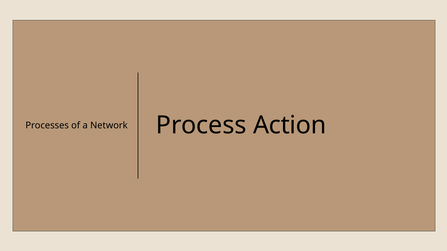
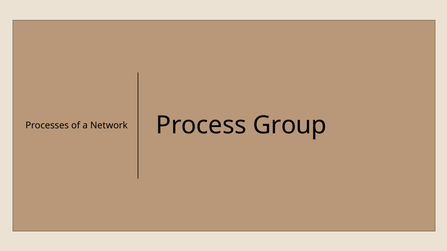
Action: Action -> Group (290, 126)
